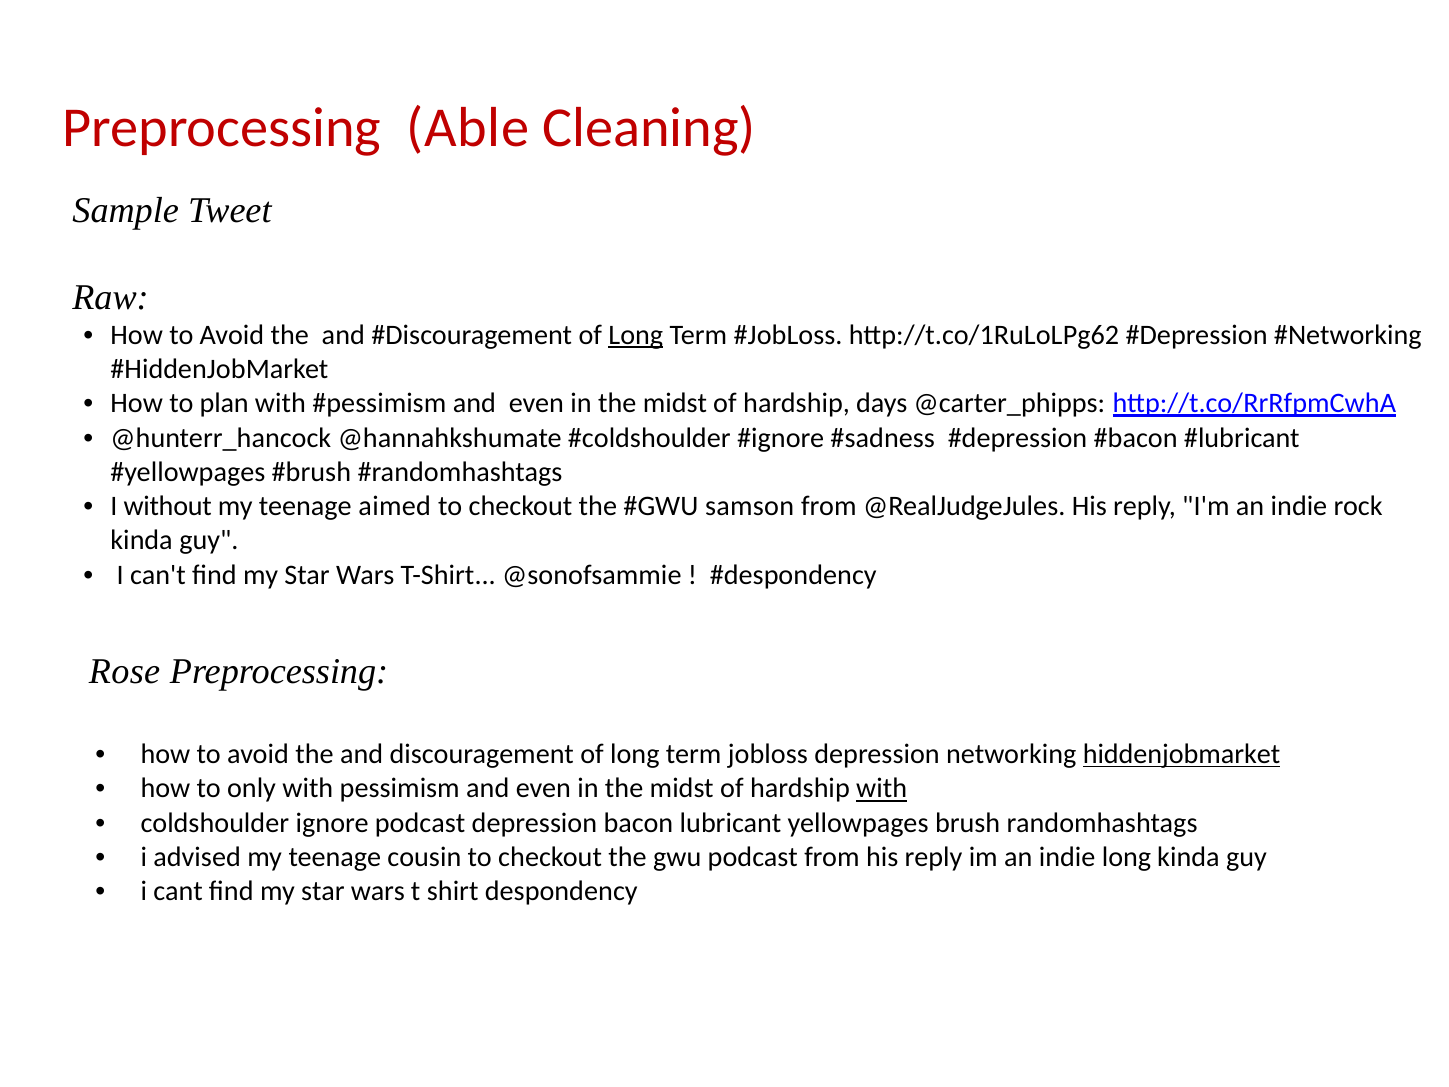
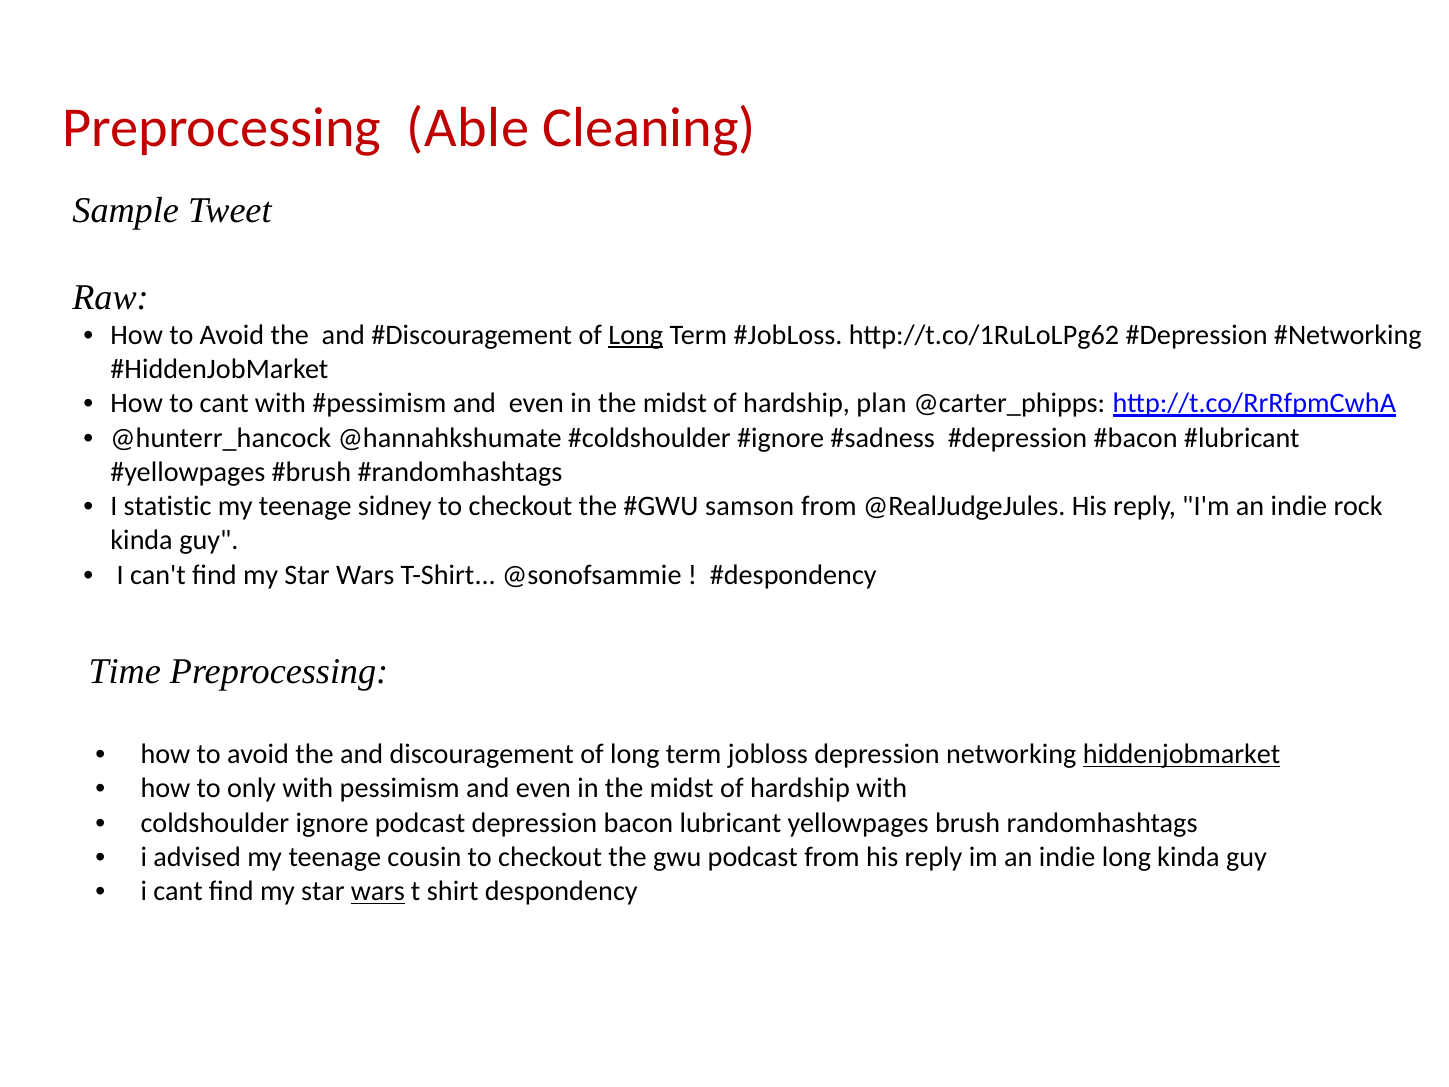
to plan: plan -> cant (224, 403)
days: days -> plan (882, 403)
without: without -> statistic (168, 506)
aimed: aimed -> sidney (395, 506)
Rose: Rose -> Time (125, 671)
with underline: present -> none (882, 788)
wars underline: none -> present (378, 891)
